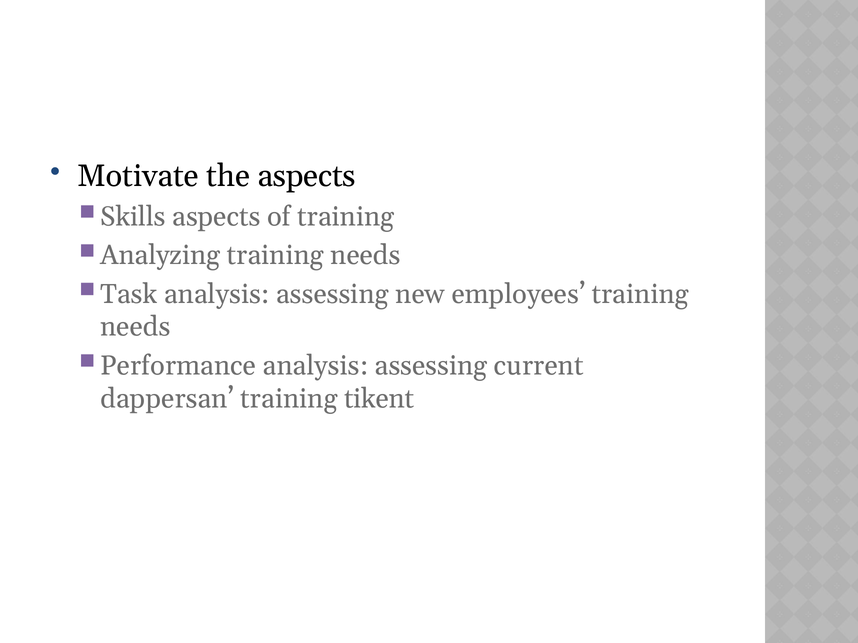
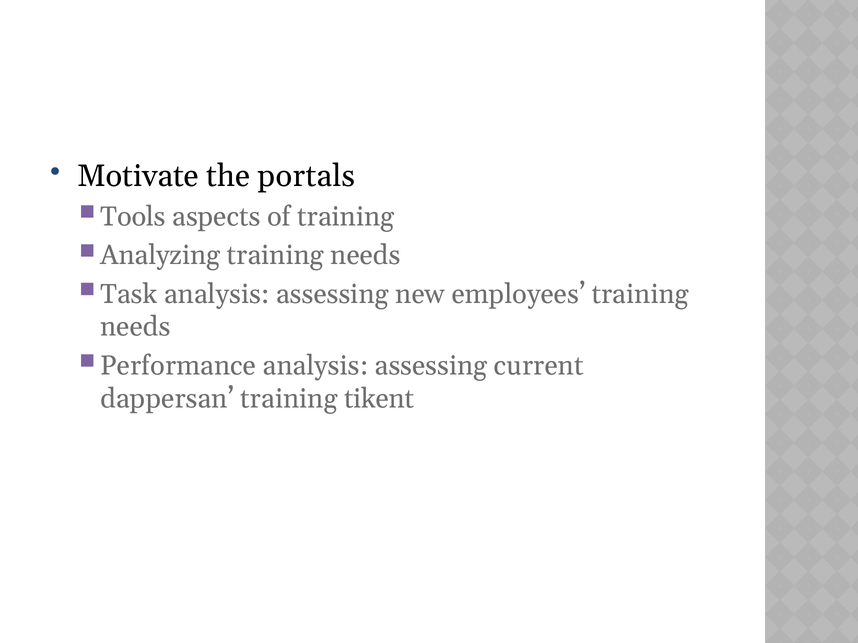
the aspects: aspects -> portals (306, 176)
Skills: Skills -> Tools (133, 217)
